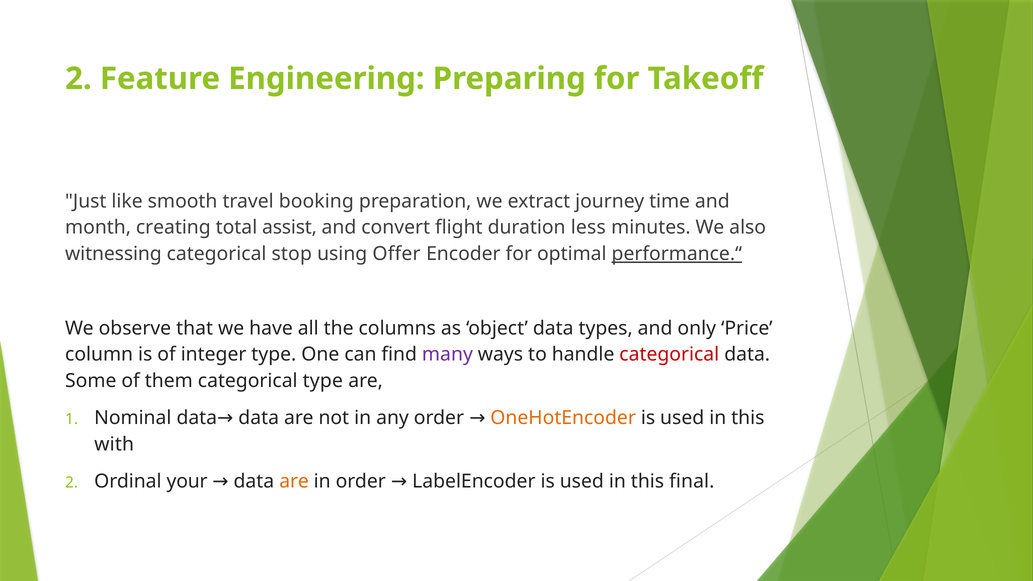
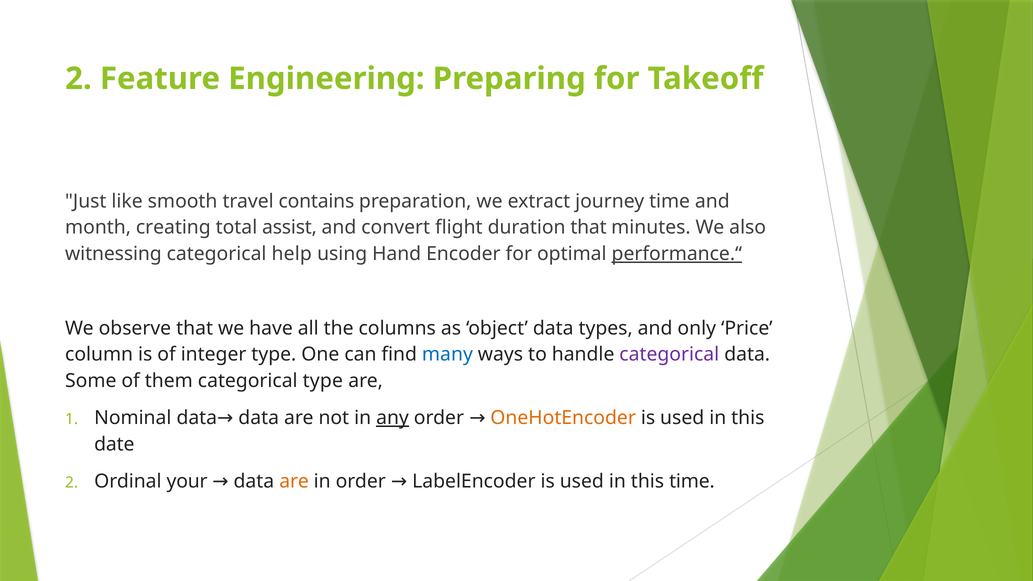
booking: booking -> contains (316, 201)
duration less: less -> that (589, 228)
stop: stop -> help (292, 254)
Offer: Offer -> Hand (397, 254)
many colour: purple -> blue (447, 355)
categorical colour: red -> purple (669, 355)
any underline: none -> present (393, 418)
with: with -> date (114, 444)
this final: final -> time (692, 481)
